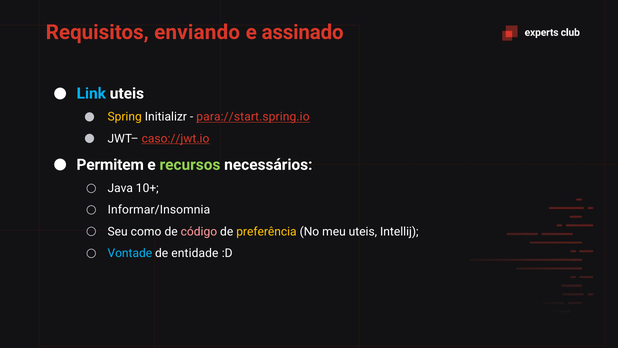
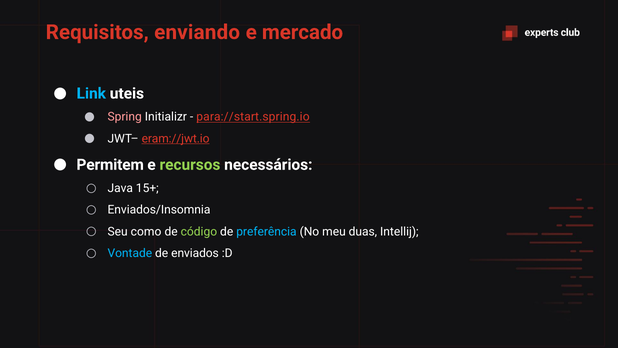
assinado: assinado -> mercado (303, 32)
Spring colour: yellow -> pink (125, 117)
caso://jwt.io: caso://jwt.io -> eram://jwt.io (176, 139)
10+: 10+ -> 15+ (147, 188)
Informar/Insomnia: Informar/Insomnia -> Enviados/Insomnia (159, 210)
código colour: pink -> light green (199, 231)
preferência colour: yellow -> light blue (266, 231)
meu uteis: uteis -> duas (363, 231)
entidade: entidade -> enviados (195, 253)
